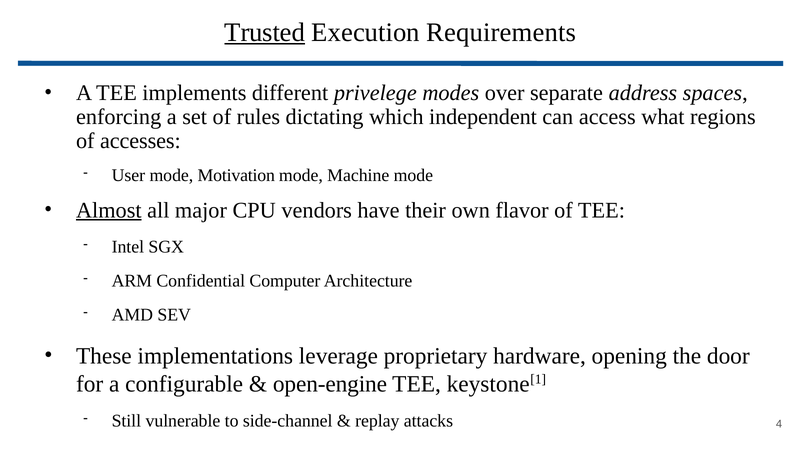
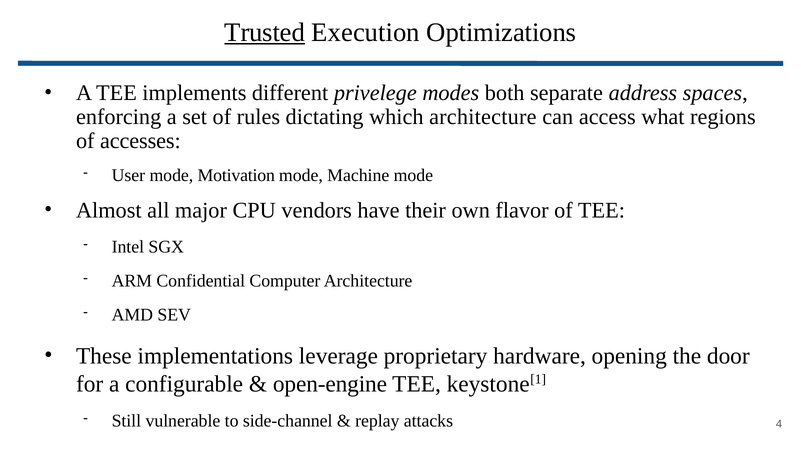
Requirements: Requirements -> Optimizations (501, 32)
over: over -> both (505, 93)
which independent: independent -> architecture (483, 117)
Almost underline: present -> none (109, 210)
